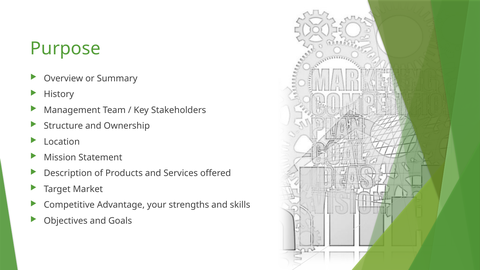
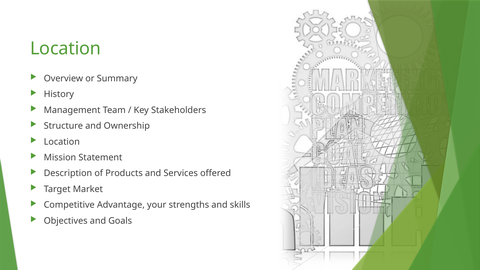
Purpose: Purpose -> Location (66, 49)
